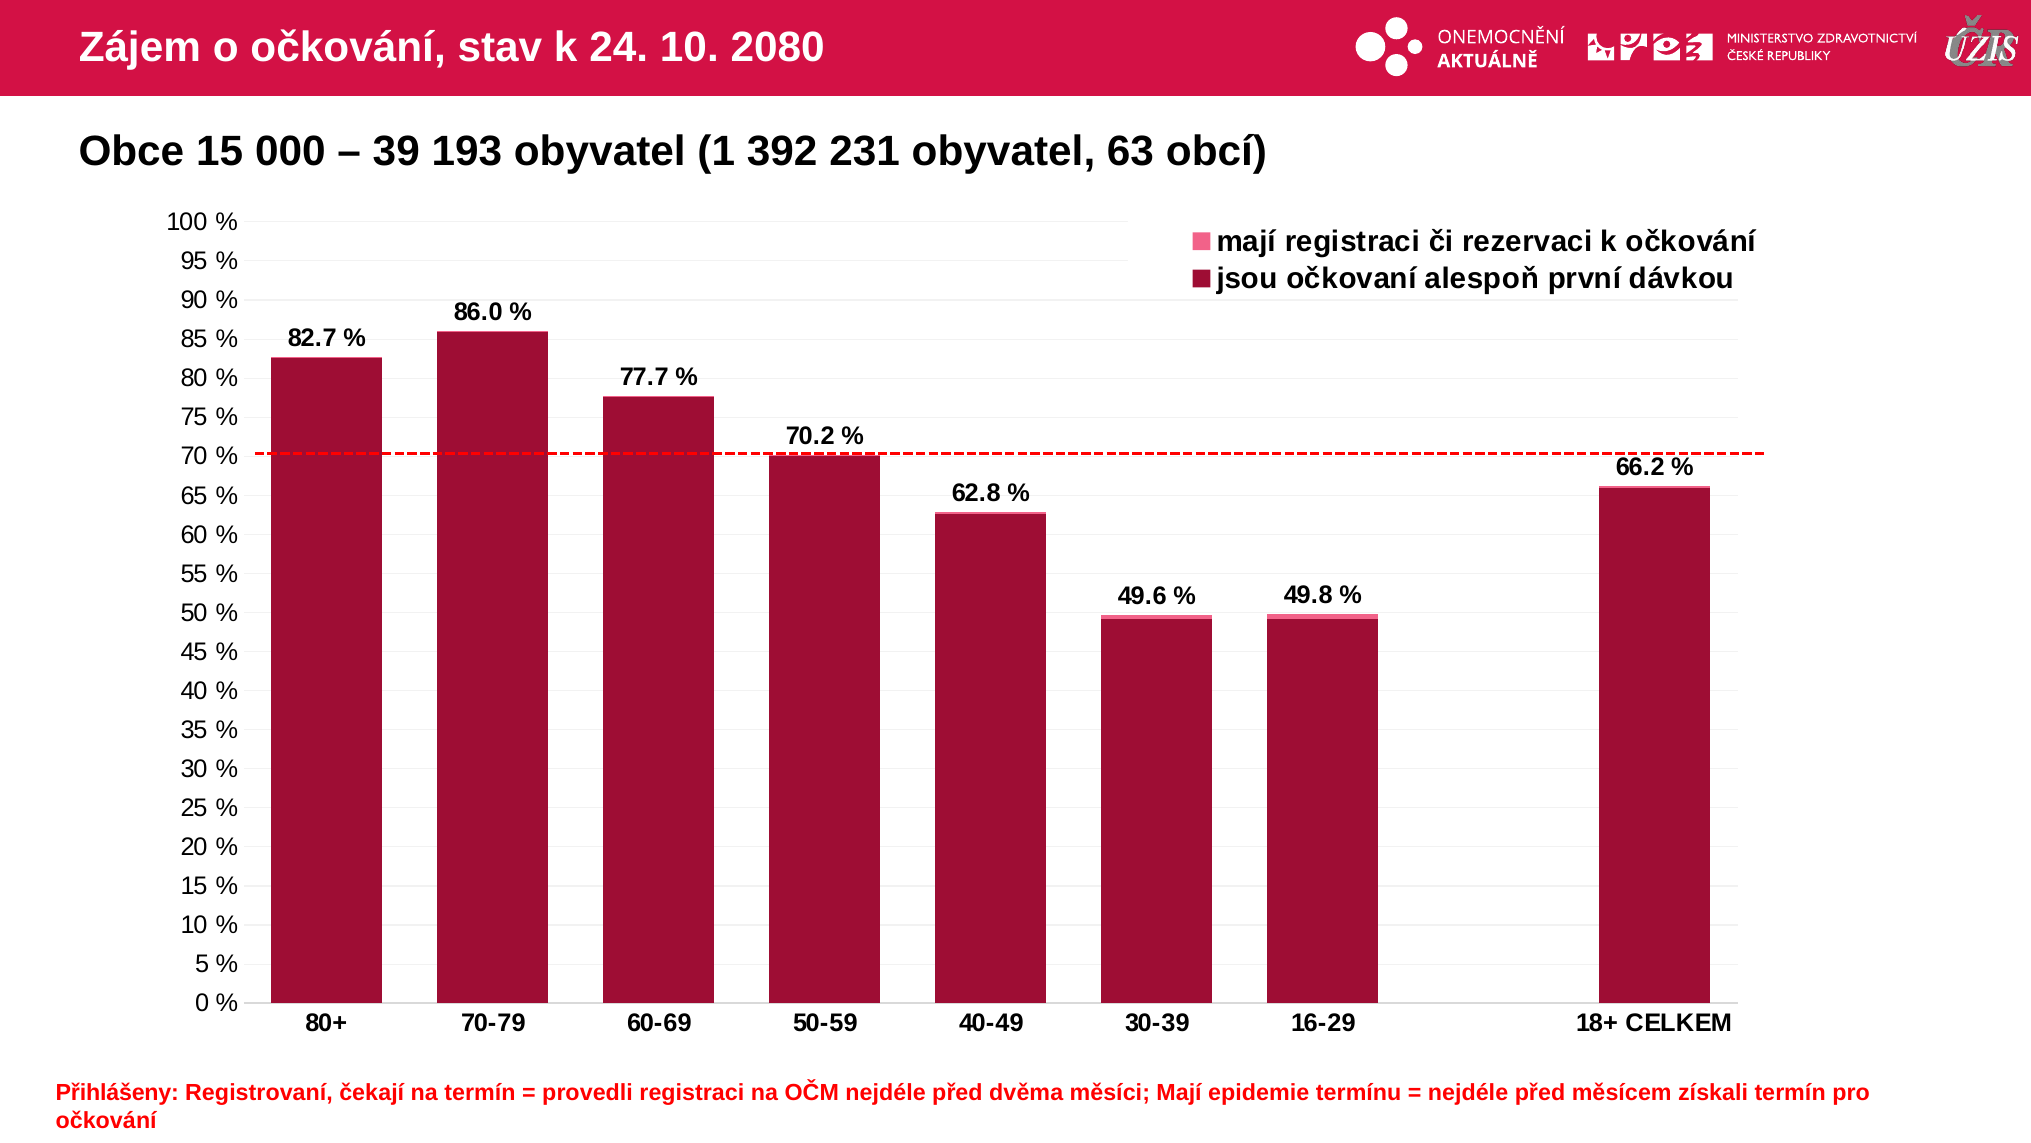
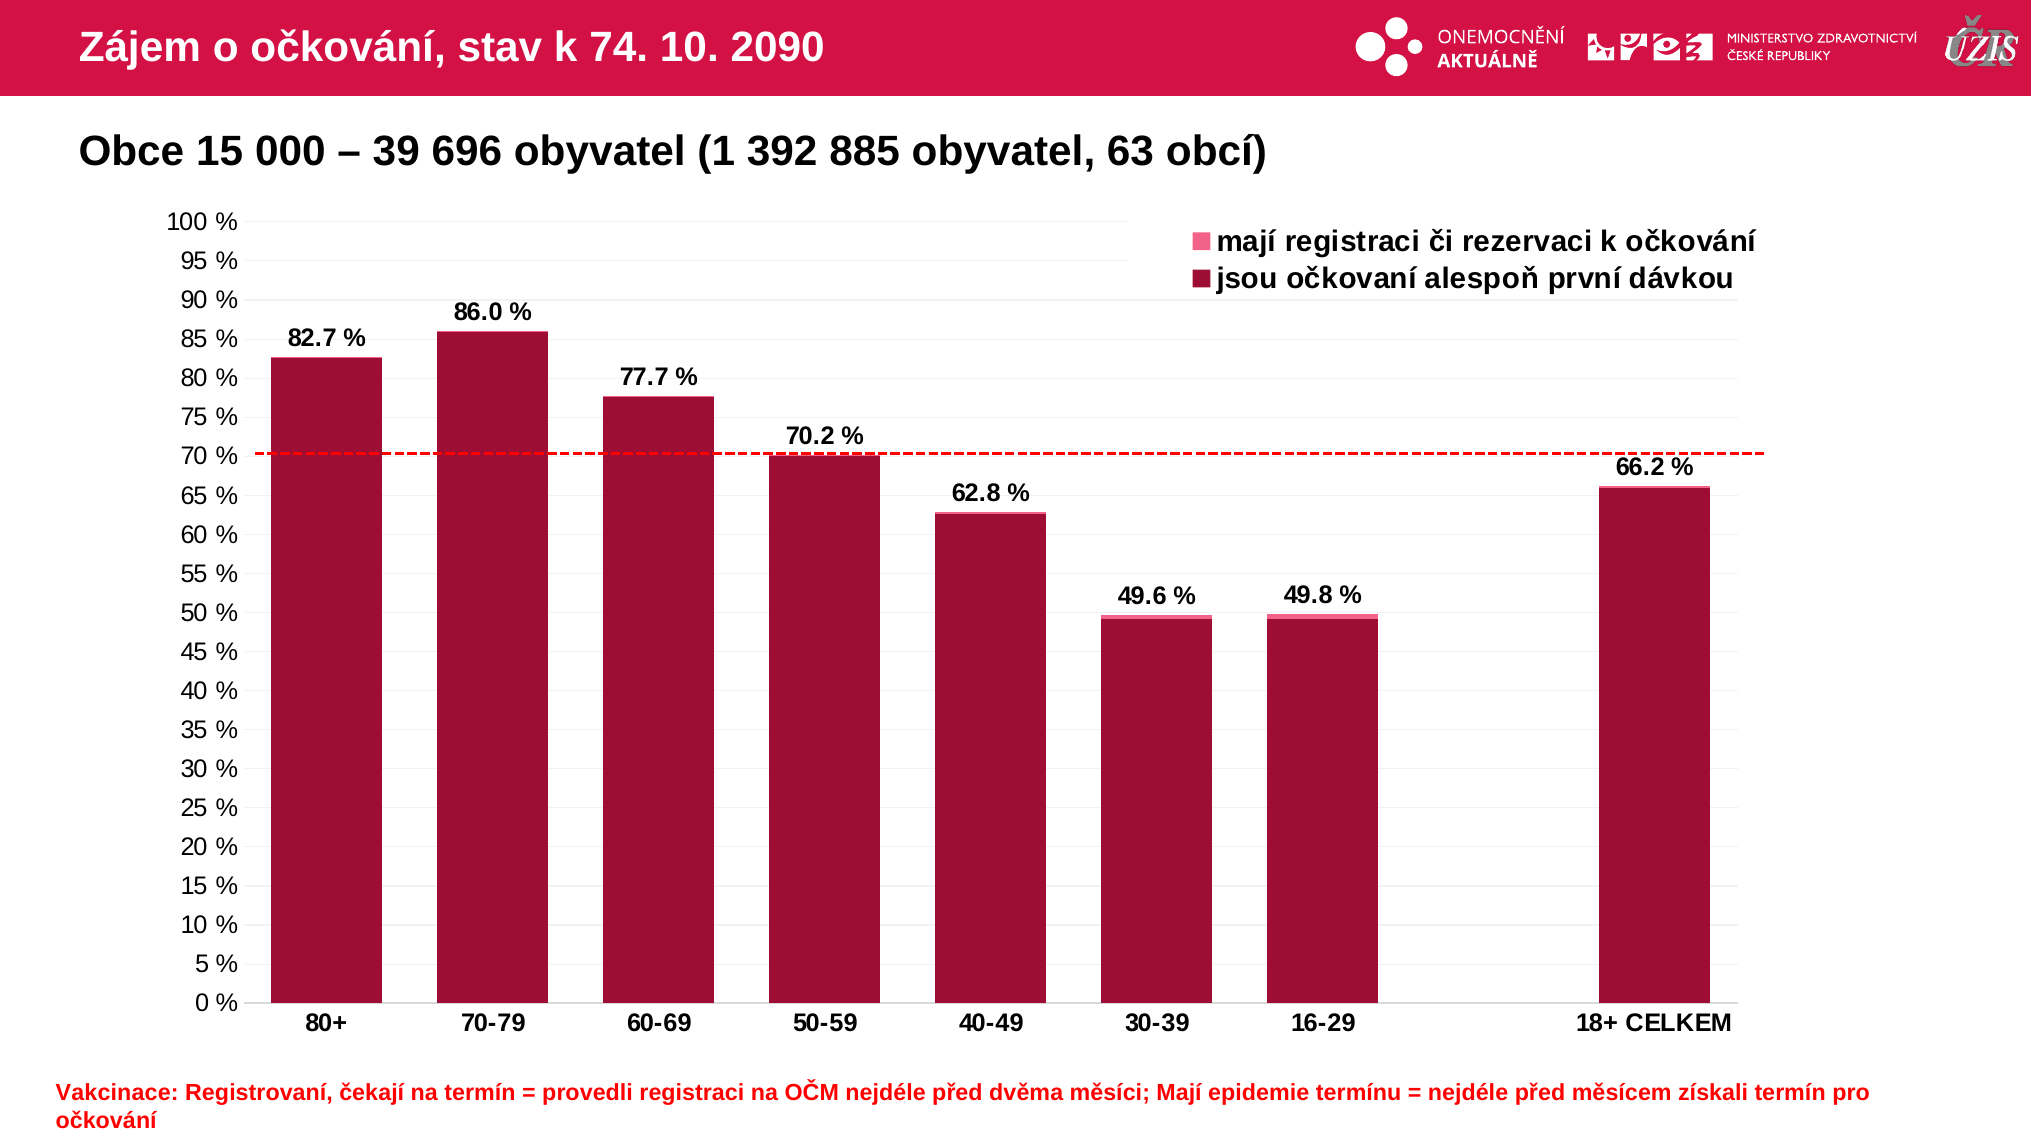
24: 24 -> 74 (619, 48)
2080: 2080 -> 2090 (778, 48)
193: 193 -> 696 (467, 152)
231: 231 -> 885 (865, 152)
Přihlášeny: Přihlášeny -> Vakcinace (117, 1092)
